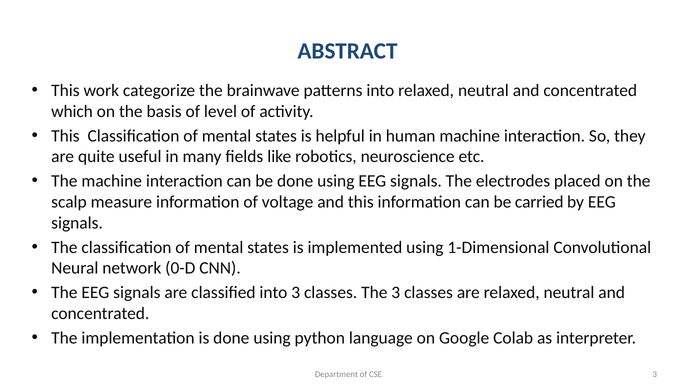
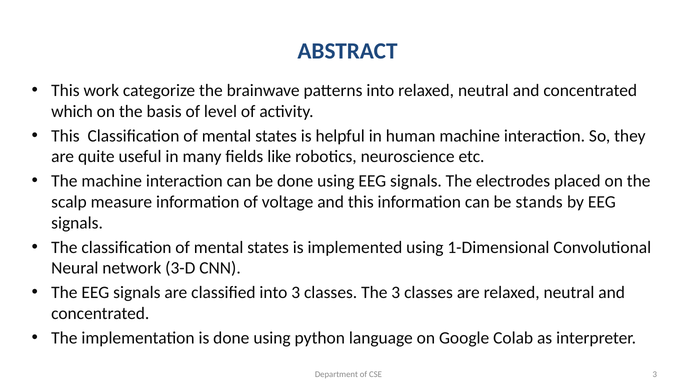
carried: carried -> stands (539, 202)
0-D: 0-D -> 3-D (180, 268)
